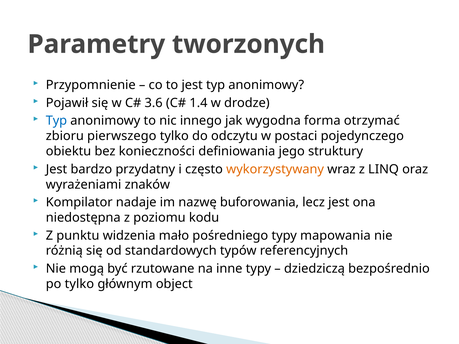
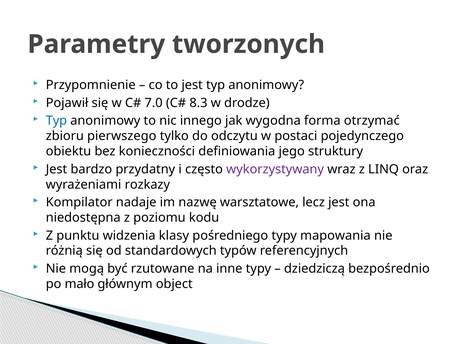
3.6: 3.6 -> 7.0 (154, 103)
1.4: 1.4 -> 8.3 (198, 103)
wykorzystywany colour: orange -> purple (275, 169)
znaków: znaków -> rozkazy (147, 185)
buforowania: buforowania -> warsztatowe (259, 203)
mało: mało -> klasy (174, 236)
po tylko: tylko -> mało (80, 284)
